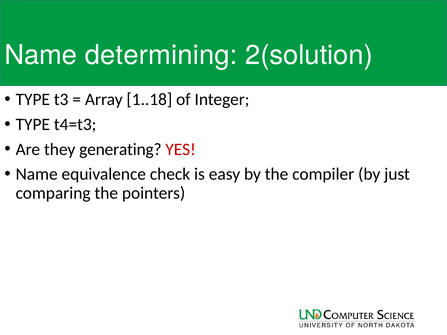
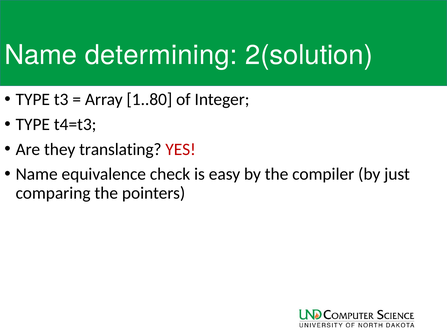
1..18: 1..18 -> 1..80 (149, 99)
generating: generating -> translating (120, 149)
